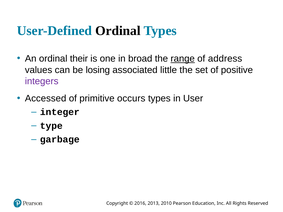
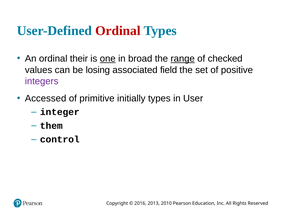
Ordinal colour: black -> red (118, 31)
one underline: none -> present (108, 59)
address: address -> checked (225, 59)
little: little -> field (169, 70)
occurs: occurs -> initially (131, 99)
type: type -> them (51, 126)
garbage: garbage -> control (60, 140)
